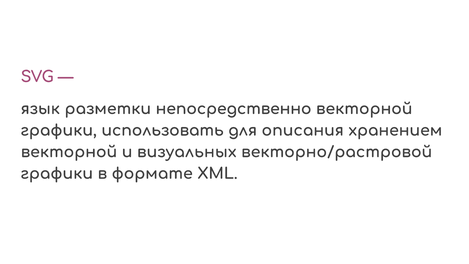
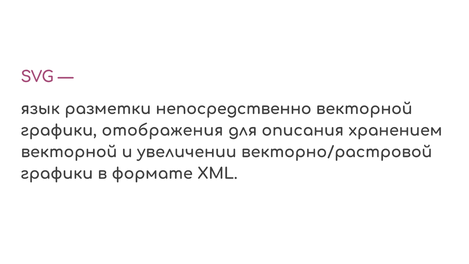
использовать: использовать -> отображения (162, 130)
визуальных: визуальных -> увеличении (187, 152)
